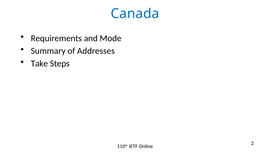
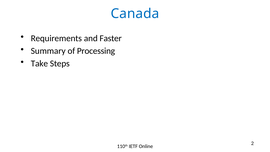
Mode: Mode -> Faster (111, 38)
Addresses: Addresses -> Processing (96, 51)
